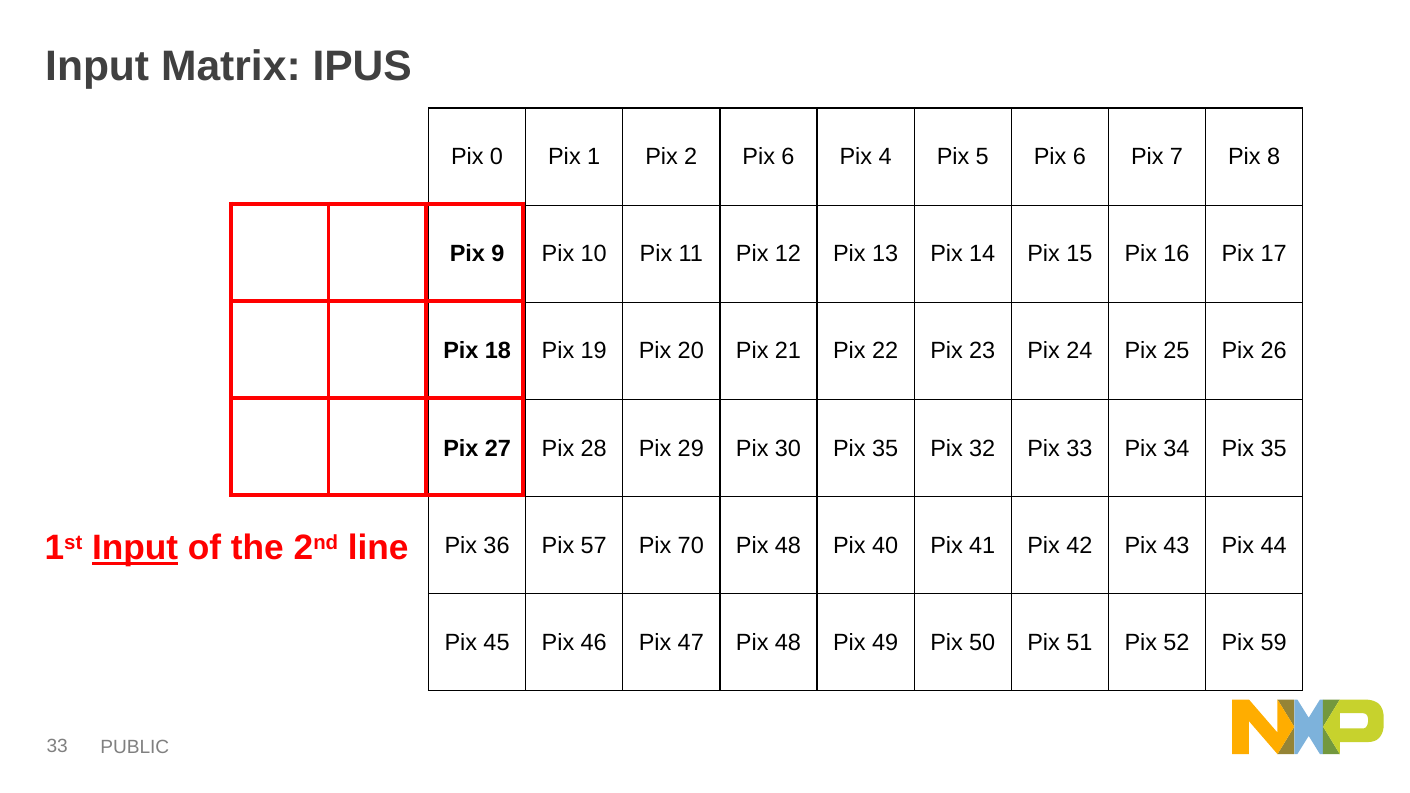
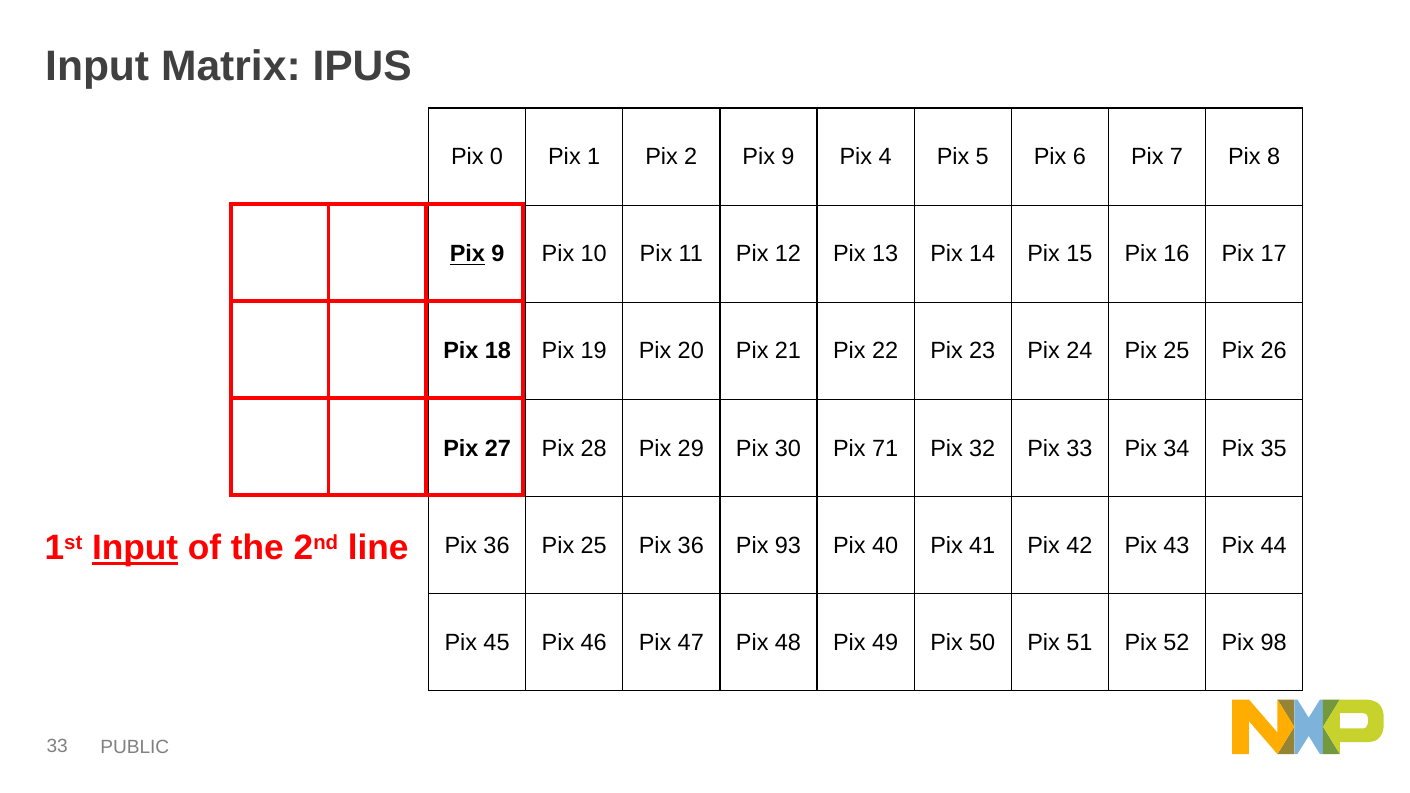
2 Pix 6: 6 -> 9 (788, 157)
Pix underline: none -> present (467, 254)
30 Pix 35: 35 -> 71 (885, 448)
36 Pix 57: 57 -> 25 (594, 546)
70: 70 -> 36 (691, 546)
48: 48 -> 93 (788, 546)
59: 59 -> 98 (1274, 643)
